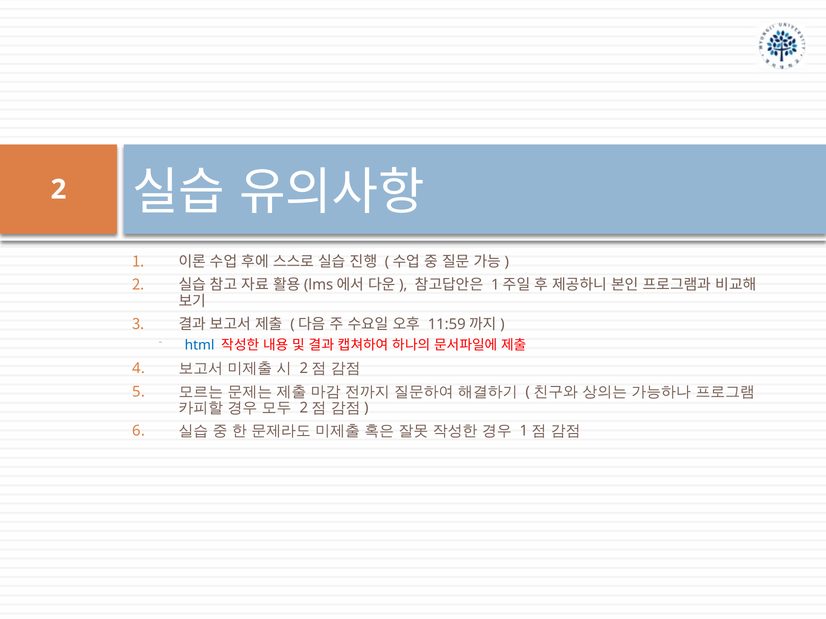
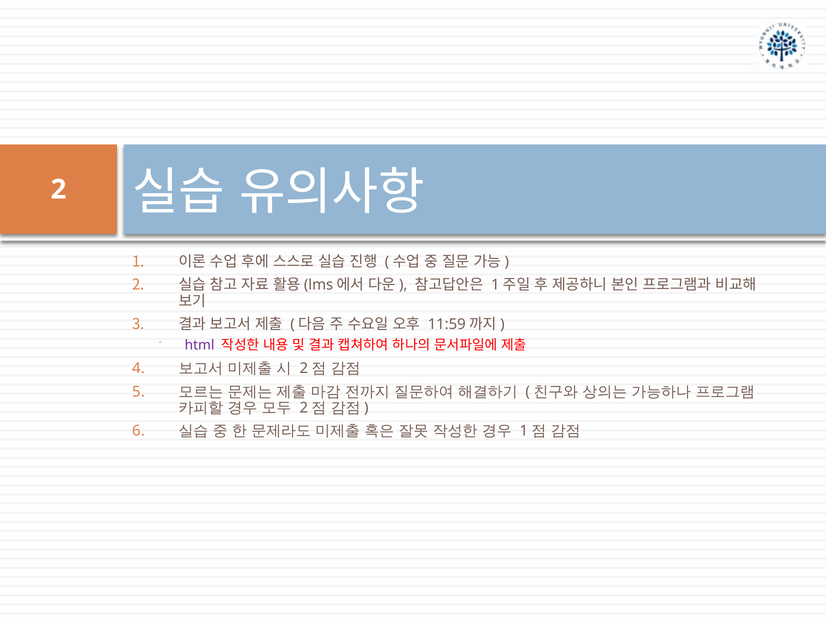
html colour: blue -> purple (200, 346)
